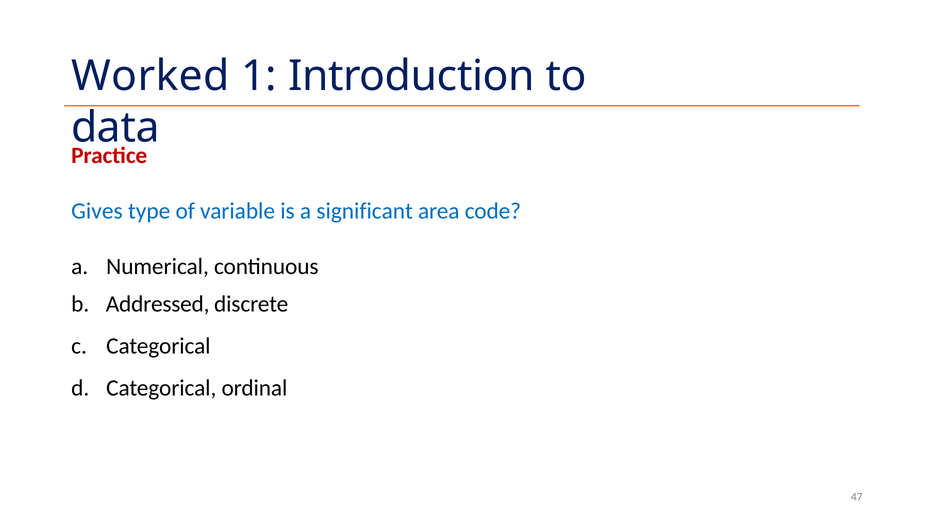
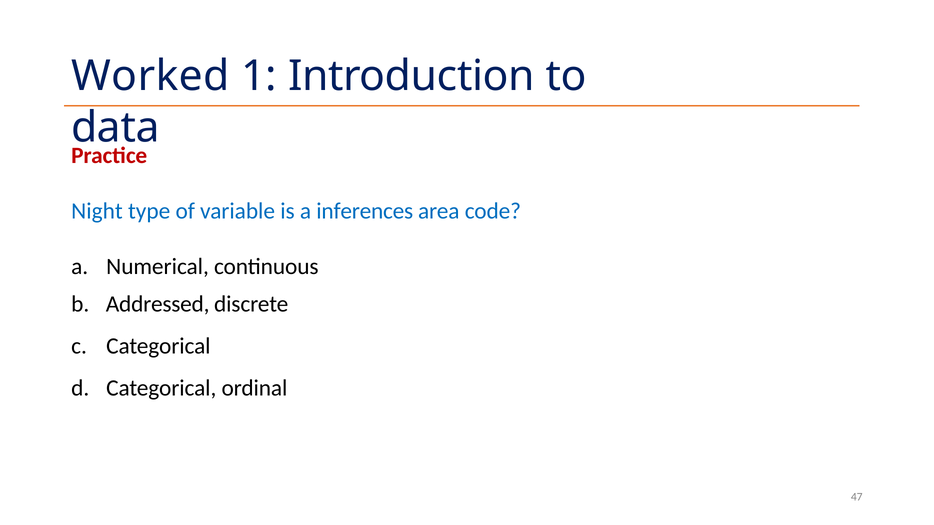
Gives: Gives -> Night (97, 211)
significant: significant -> inferences (365, 211)
